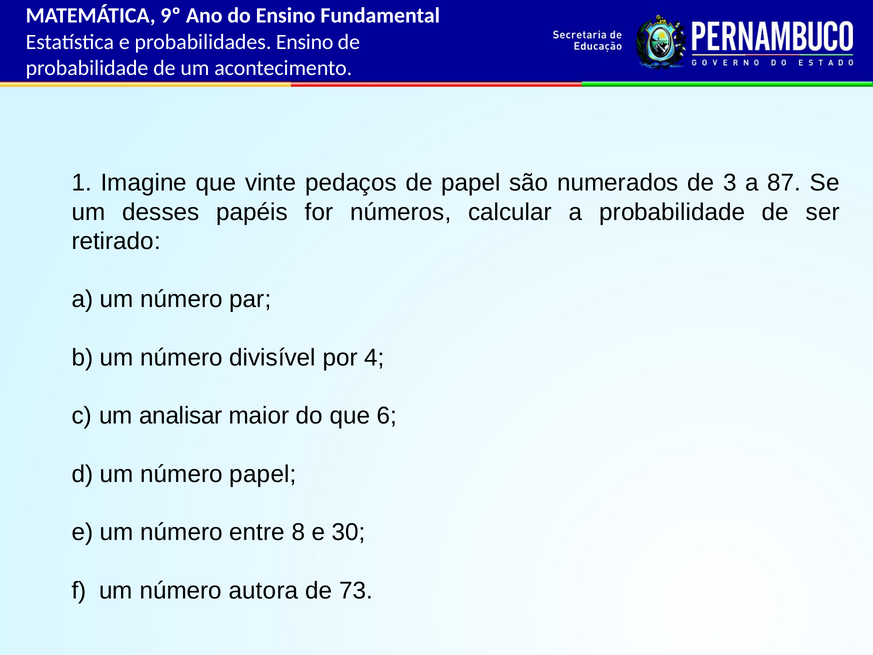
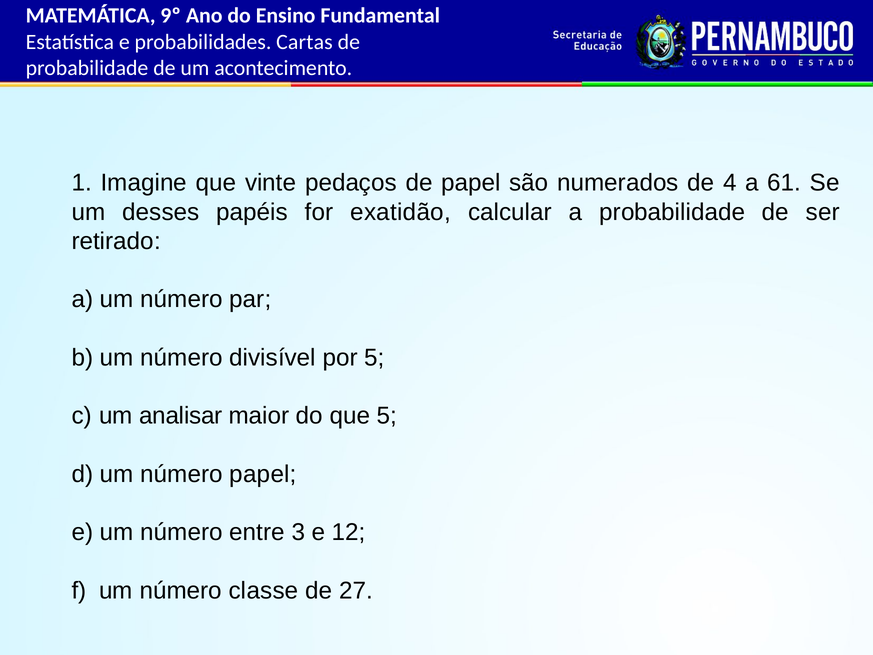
probabilidades Ensino: Ensino -> Cartas (304, 42)
3: 3 -> 4 (730, 183)
87: 87 -> 61 (784, 183)
números: números -> exatidão (401, 212)
por 4: 4 -> 5 (374, 358)
que 6: 6 -> 5 (387, 416)
8: 8 -> 3 (298, 532)
30: 30 -> 12 (349, 532)
autora: autora -> classe (264, 590)
73: 73 -> 27 (356, 590)
